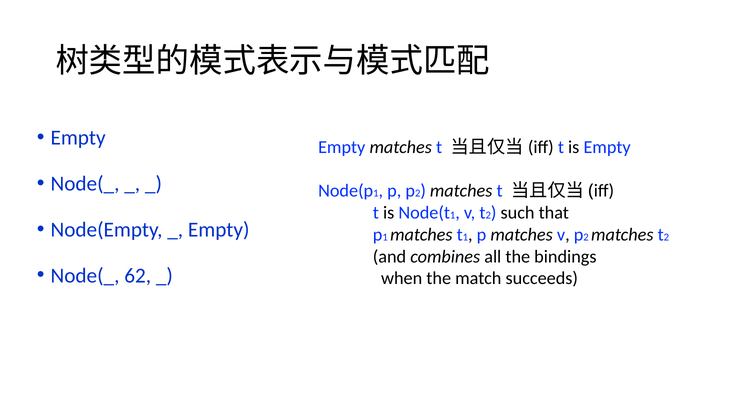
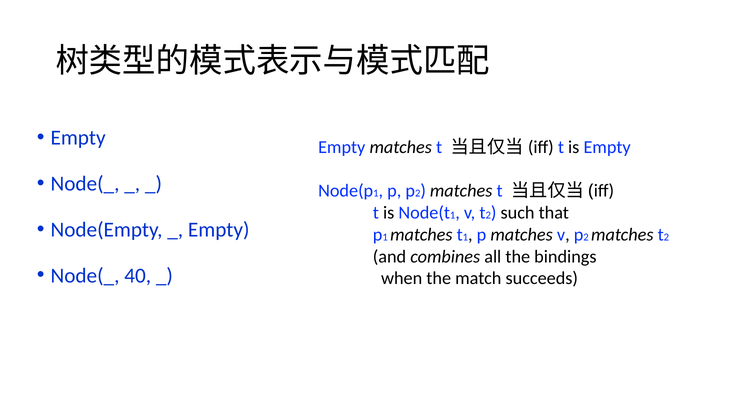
62: 62 -> 40 (138, 276)
